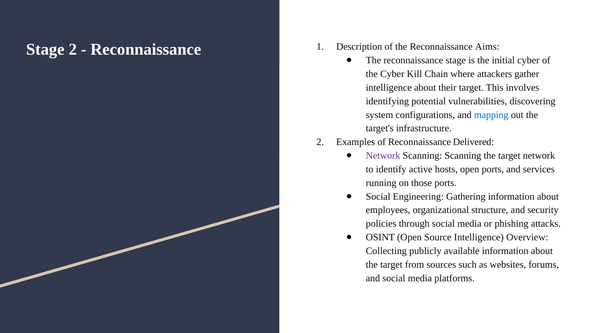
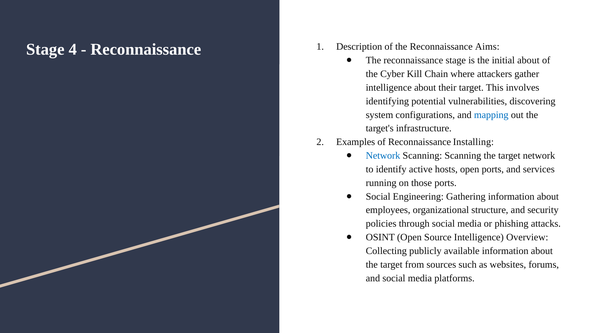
Stage 2: 2 -> 4 (73, 49)
initial cyber: cyber -> about (528, 60)
Delivered: Delivered -> Installing (473, 142)
Network colour: purple -> blue (383, 156)
